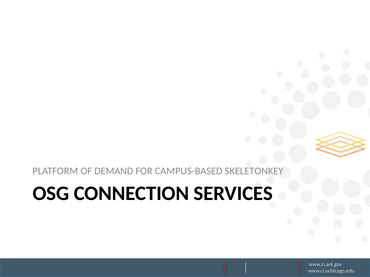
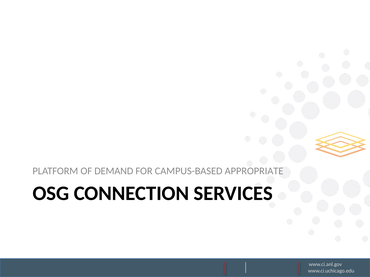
SKELETONKEY: SKELETONKEY -> APPROPRIATE (254, 171)
